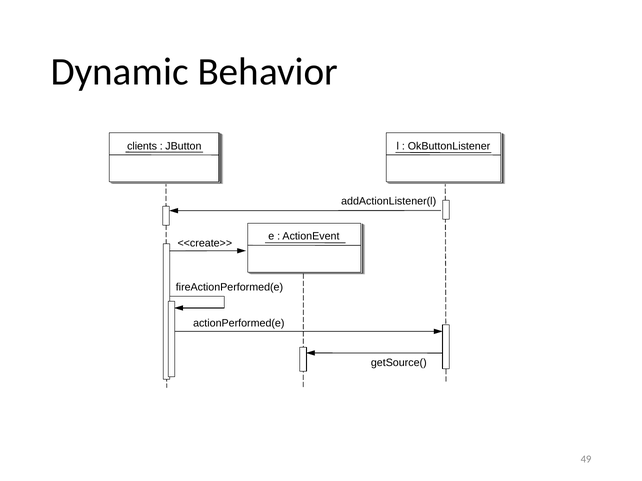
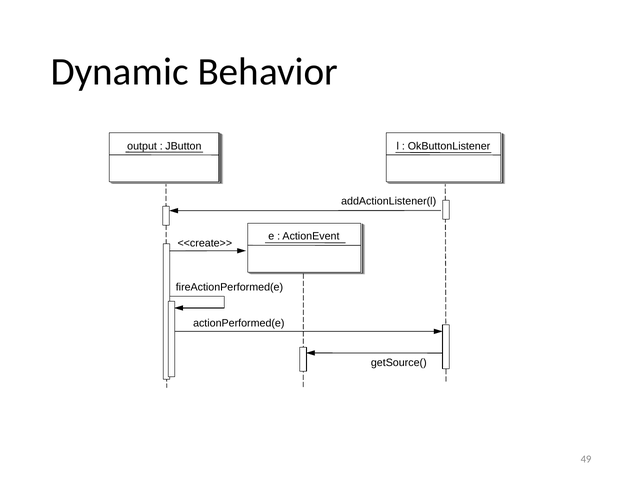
clients: clients -> output (142, 146)
